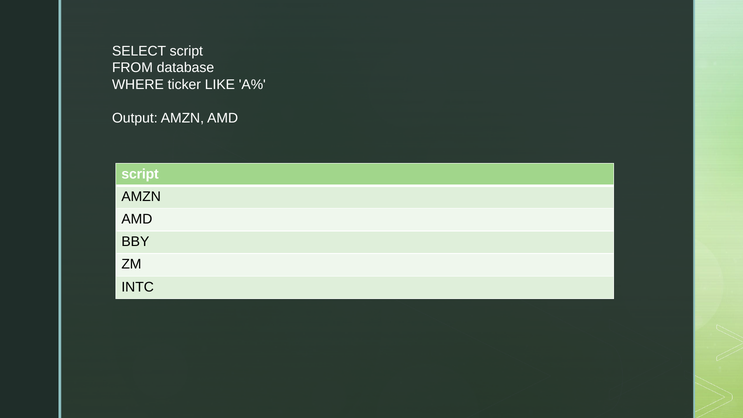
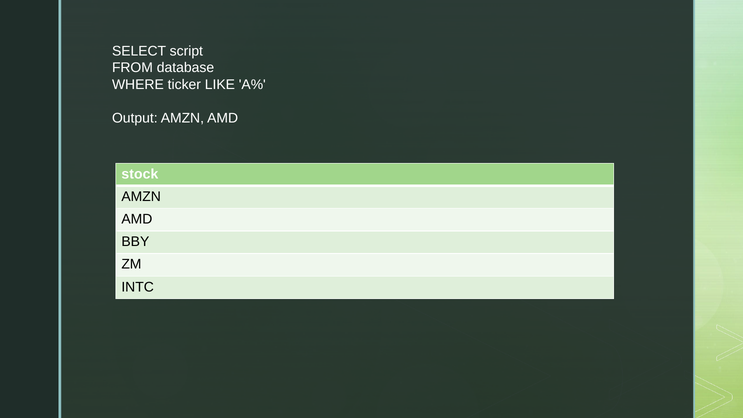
script: script -> stock (140, 174)
